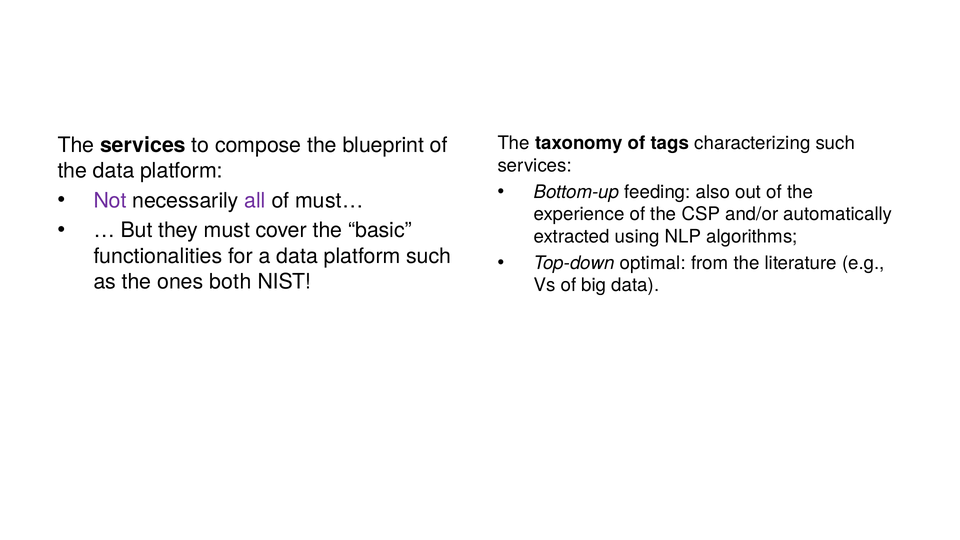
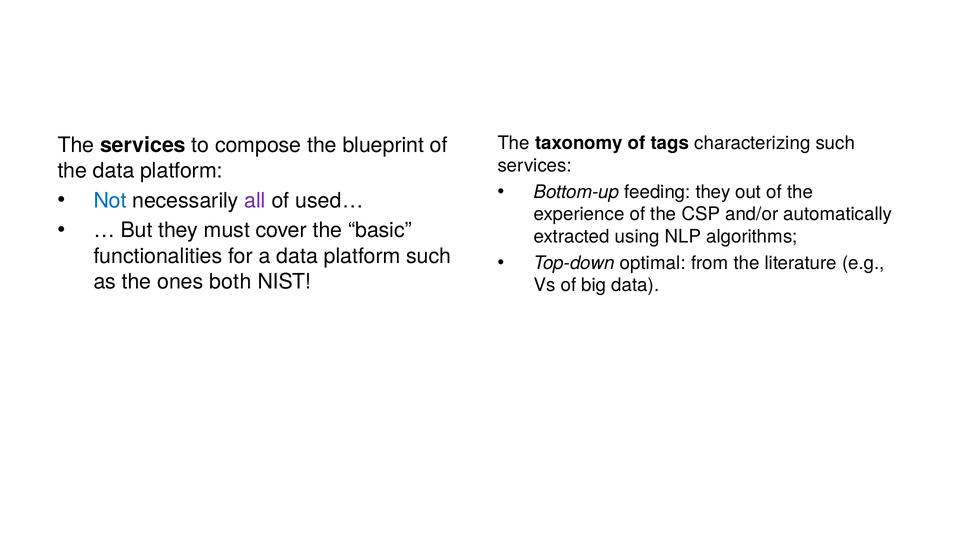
feeding also: also -> they (713, 192)
Not colour: purple -> blue (110, 201)
must…: must… -> used… (329, 201)
